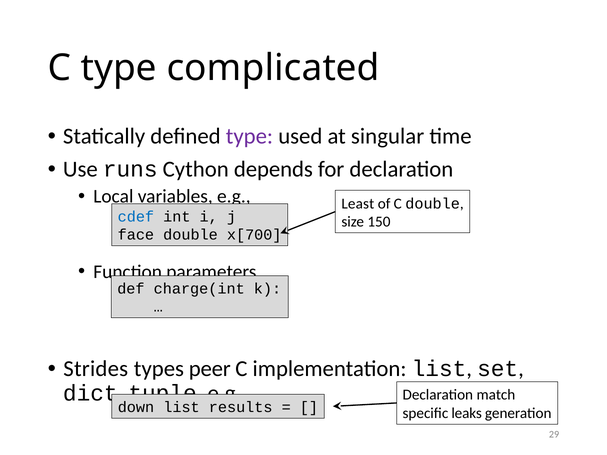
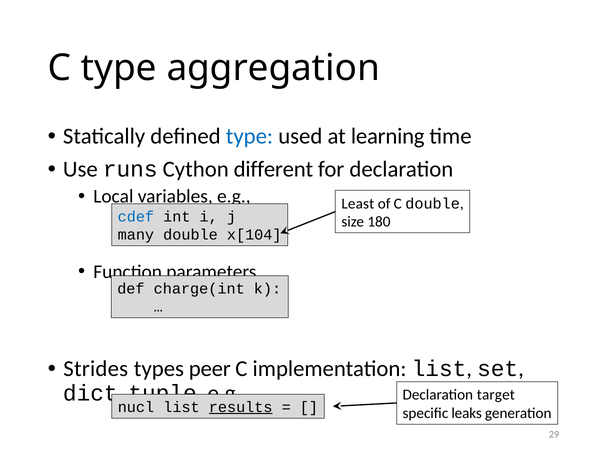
complicated: complicated -> aggregation (273, 68)
type colour: purple -> blue (249, 136)
singular: singular -> learning (388, 136)
depends: depends -> different (273, 169)
150: 150 -> 180 (379, 222)
face: face -> many (136, 235)
x[700: x[700 -> x[104 (254, 235)
match: match -> target (496, 395)
down: down -> nucl (136, 407)
results underline: none -> present (241, 407)
